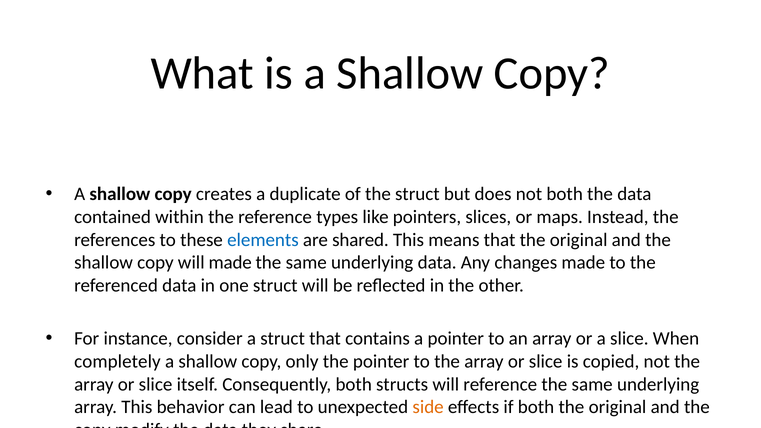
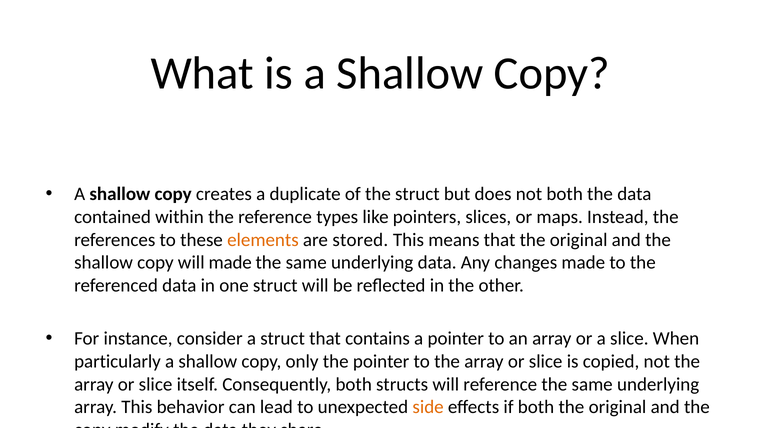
elements colour: blue -> orange (263, 240)
are shared: shared -> stored (360, 240)
completely: completely -> particularly (118, 362)
